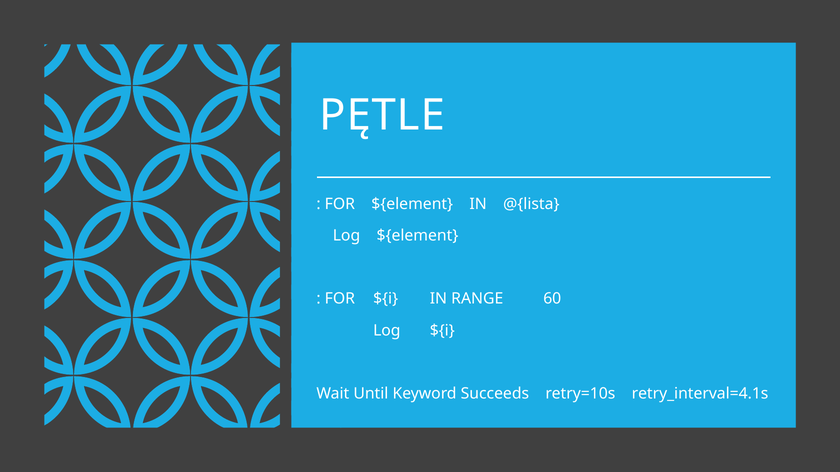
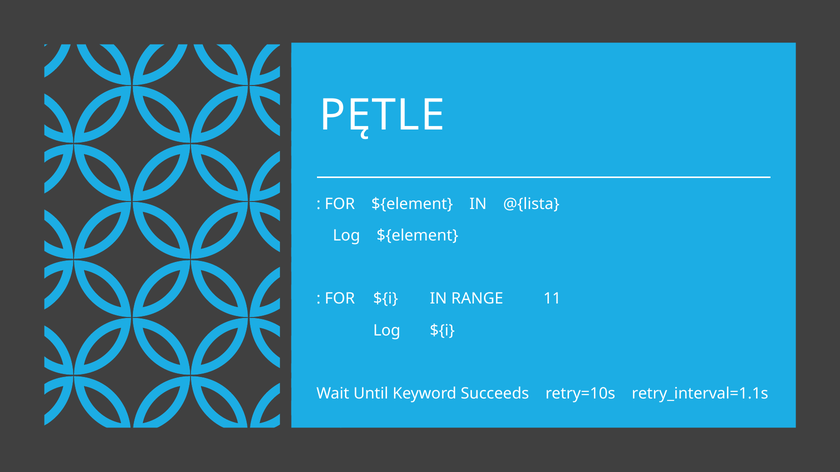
60: 60 -> 11 (552, 299)
retry_interval=4.1s: retry_interval=4.1s -> retry_interval=1.1s (700, 394)
